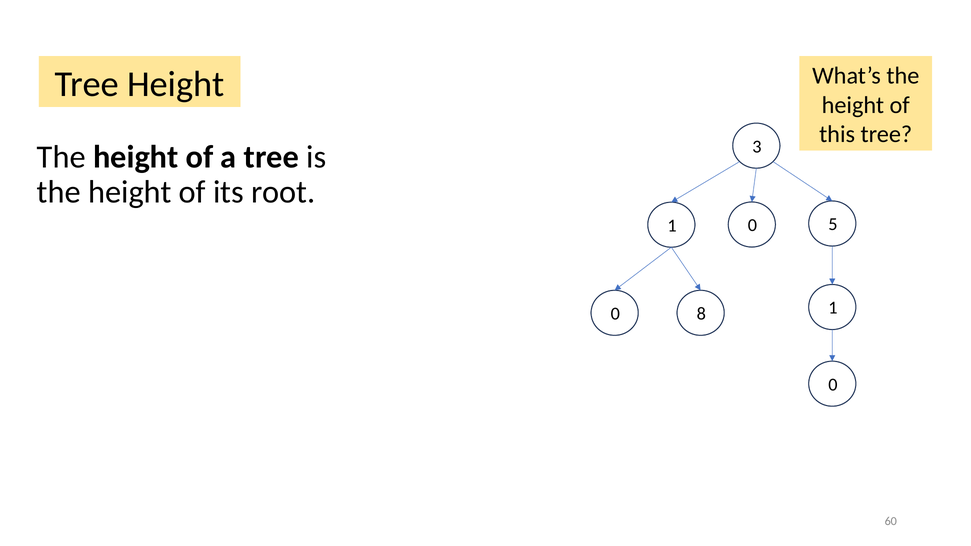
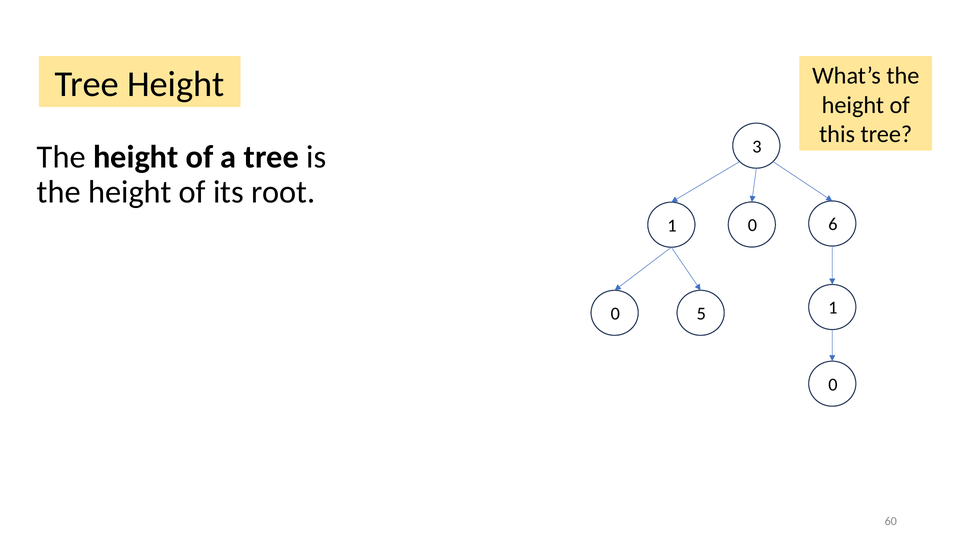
5: 5 -> 6 (833, 224)
8: 8 -> 5 (701, 314)
